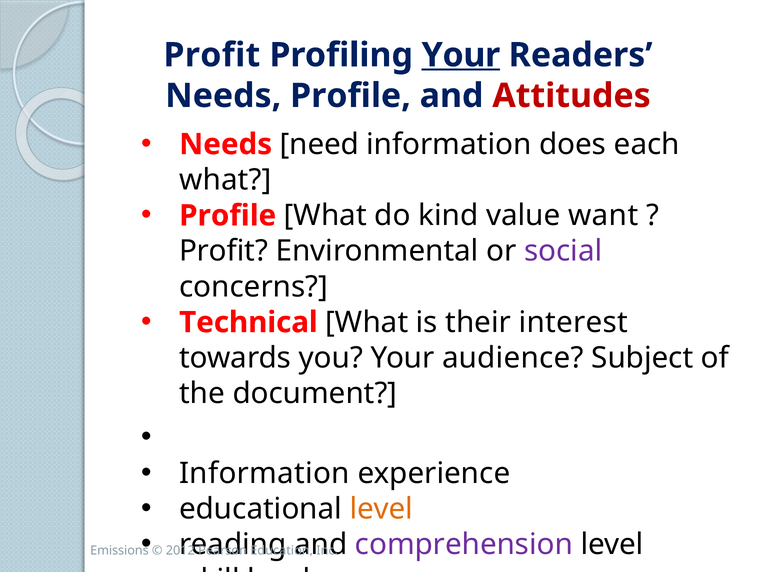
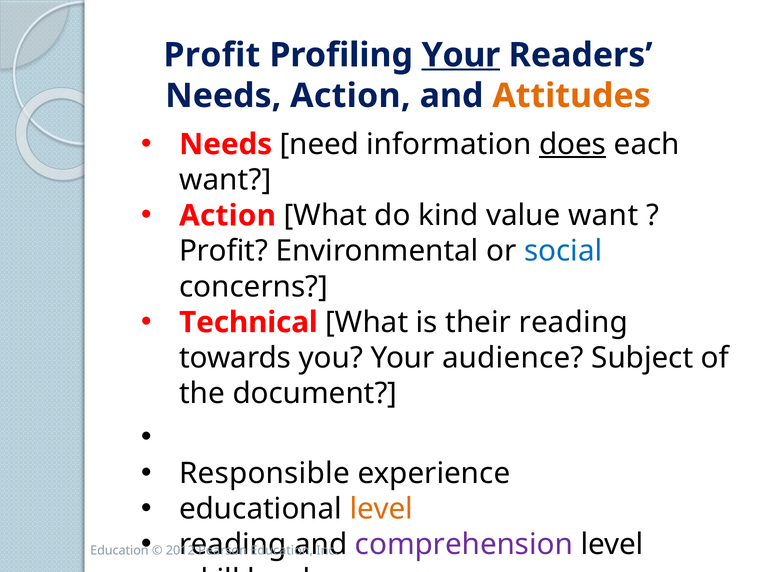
Needs Profile: Profile -> Action (350, 96)
Attitudes colour: red -> orange (571, 96)
does underline: none -> present (573, 144)
what: what -> want (225, 180)
Profile: Profile -> Action (228, 216)
social colour: purple -> blue (563, 251)
their interest: interest -> reading (573, 323)
Information: Information -> Responsible (264, 474)
Emissions: Emissions -> Education (119, 551)
